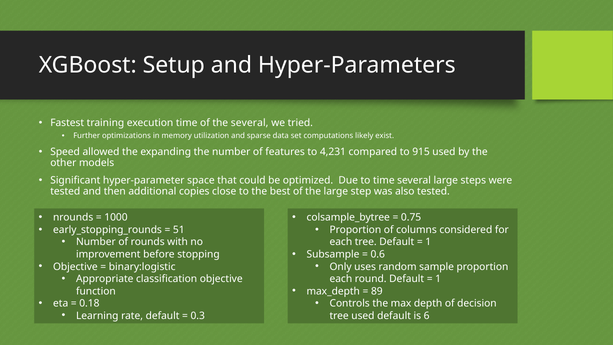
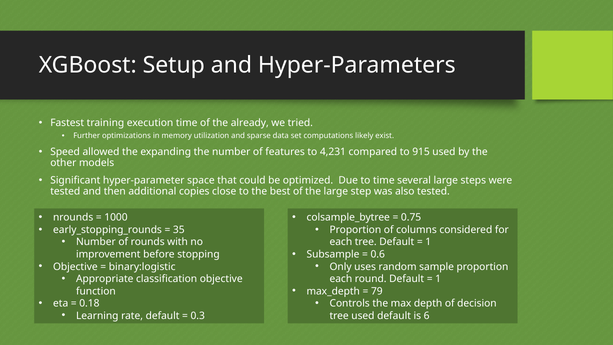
the several: several -> already (250, 123)
51: 51 -> 35 (179, 230)
89: 89 -> 79 (377, 291)
